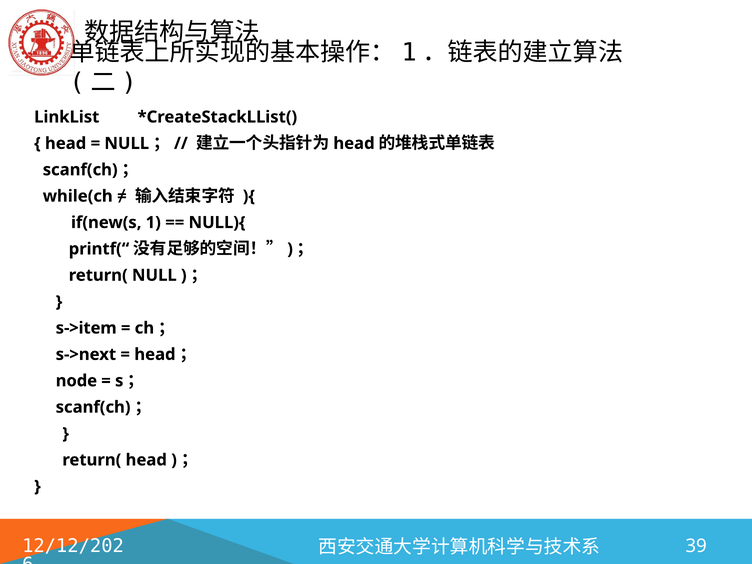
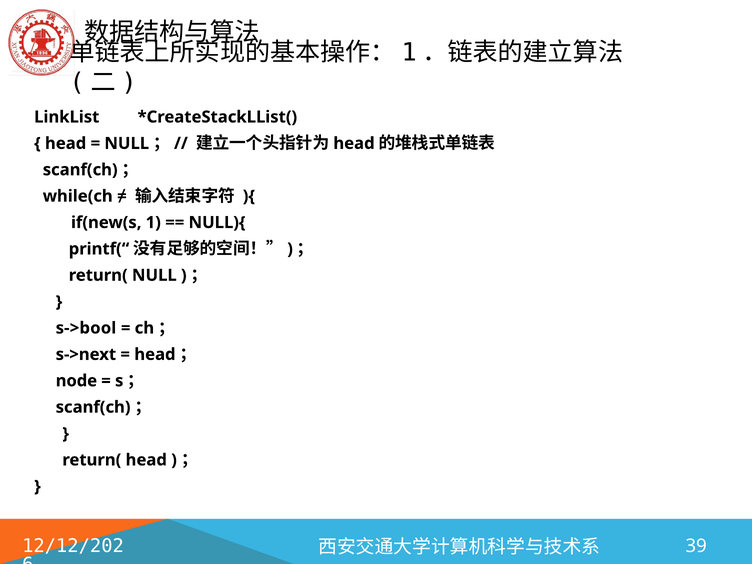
s->item: s->item -> s->bool (86, 328)
